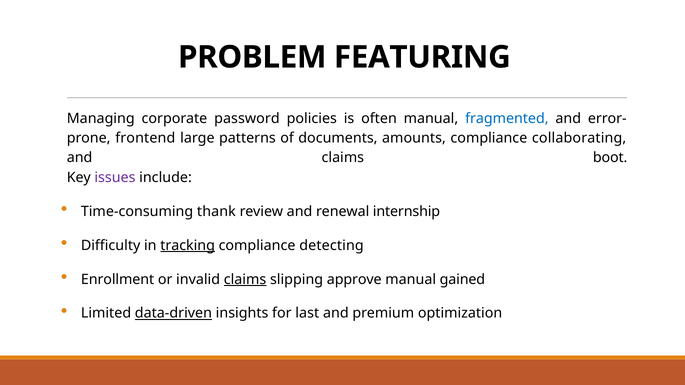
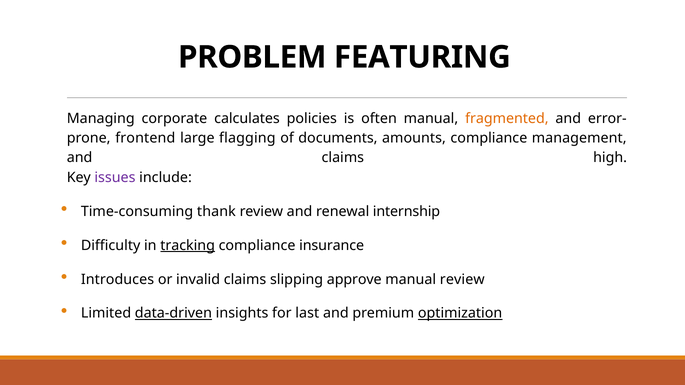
password: password -> calculates (247, 118)
fragmented colour: blue -> orange (507, 118)
patterns: patterns -> flagging (247, 138)
collaborating: collaborating -> management (579, 138)
boot: boot -> high (610, 158)
detecting: detecting -> insurance (332, 246)
Enrollment: Enrollment -> Introduces (118, 280)
claims underline: present -> none (245, 280)
manual gained: gained -> review (462, 280)
optimization underline: none -> present (460, 314)
